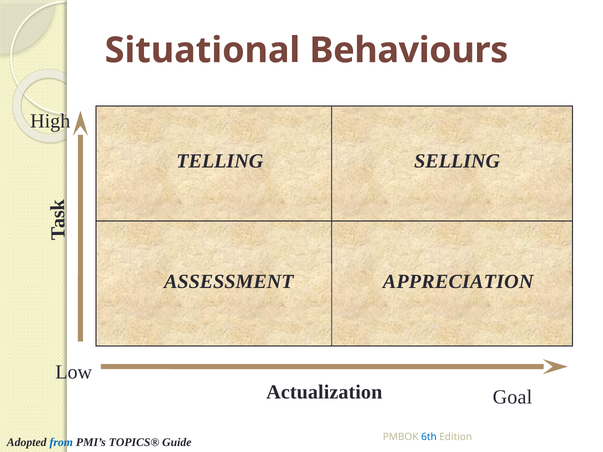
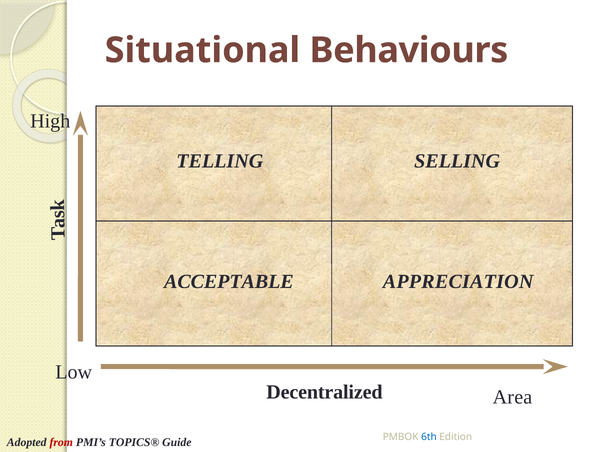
ASSESSMENT: ASSESSMENT -> ACCEPTABLE (229, 282)
Actualization: Actualization -> Decentralized (324, 392)
Goal: Goal -> Area (512, 397)
from colour: blue -> red (61, 443)
